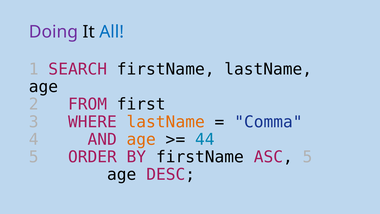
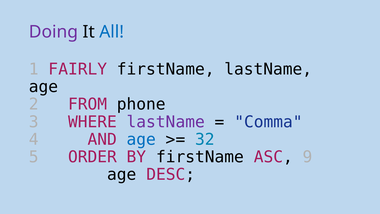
SEARCH: SEARCH -> FAIRLY (78, 69)
first: first -> phone (141, 104)
lastName colour: orange -> purple (166, 122)
age colour: orange -> blue (141, 139)
44: 44 -> 32 (205, 139)
ASC 5: 5 -> 9 (308, 157)
